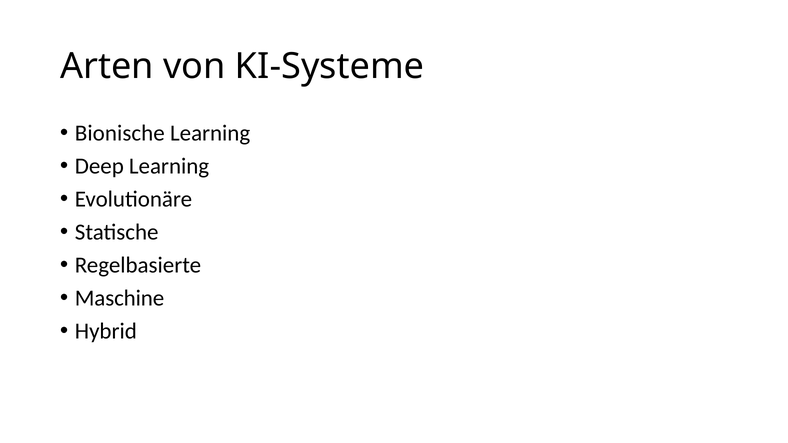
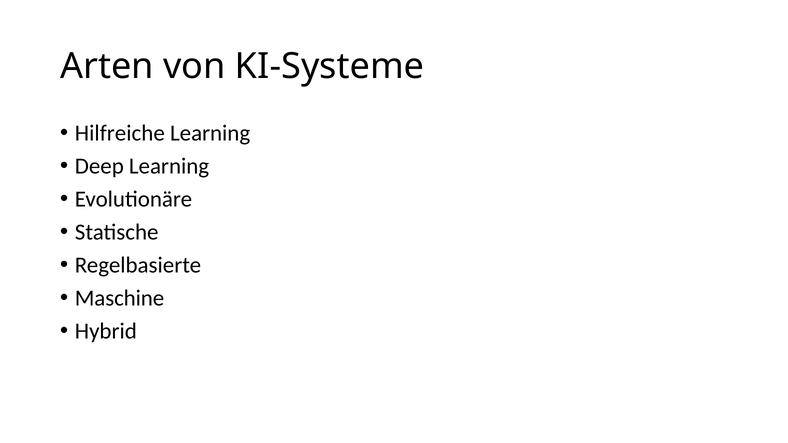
Bionische: Bionische -> Hilfreiche (120, 133)
